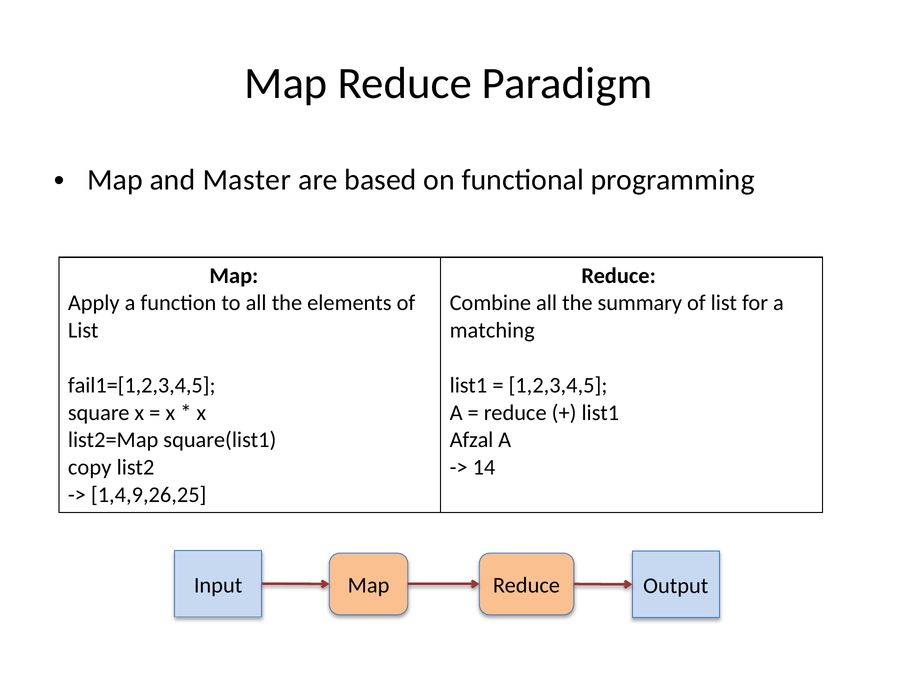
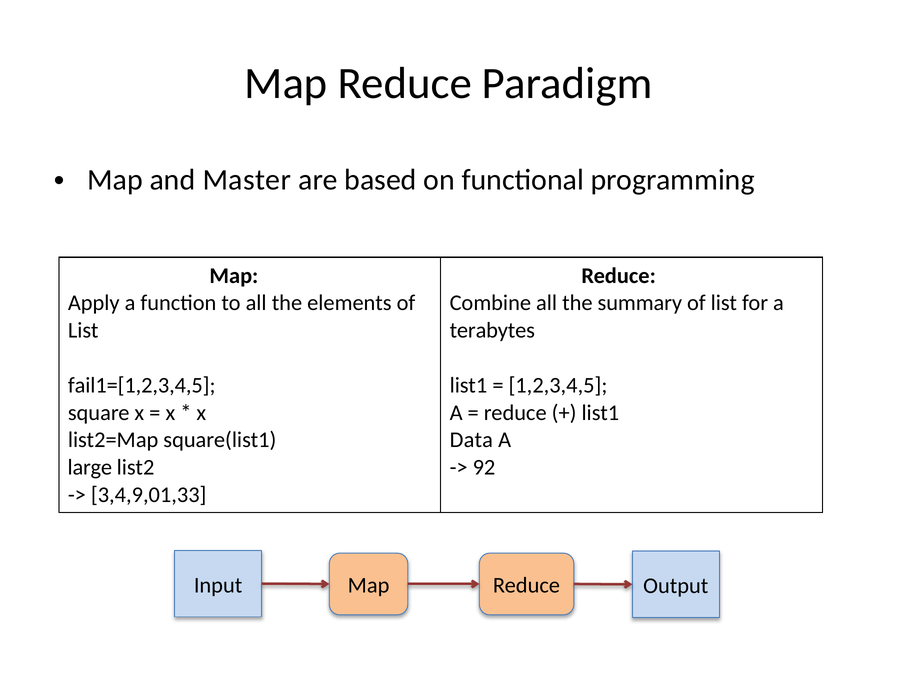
matching: matching -> terabytes (492, 330)
Afzal: Afzal -> Data (471, 440)
copy: copy -> large (90, 467)
14: 14 -> 92 (484, 467)
1,4,9,26,25: 1,4,9,26,25 -> 3,4,9,01,33 (149, 495)
